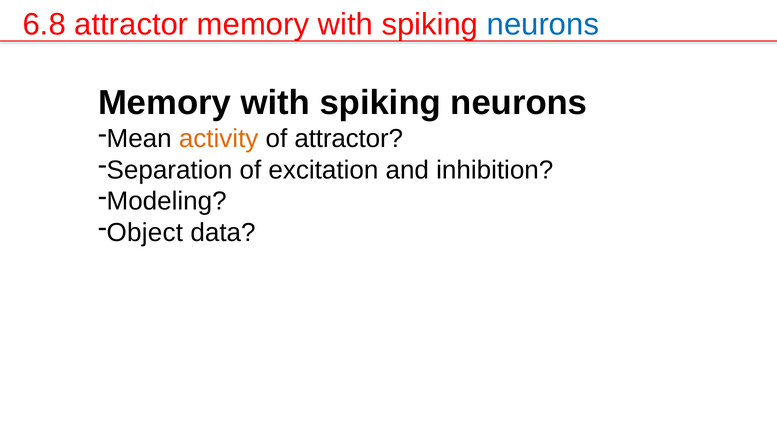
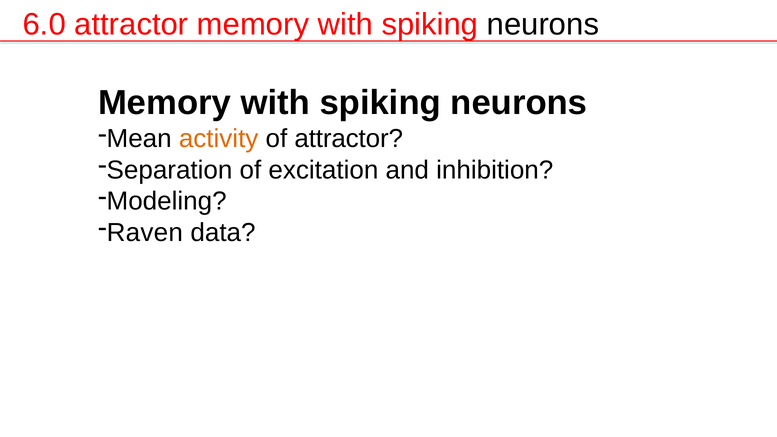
6.8: 6.8 -> 6.0 (44, 24)
neurons colour: blue -> black (543, 24)
Object: Object -> Raven (145, 233)
